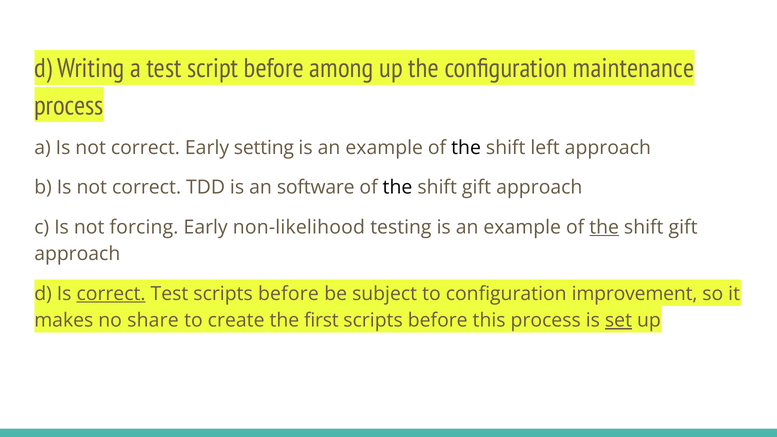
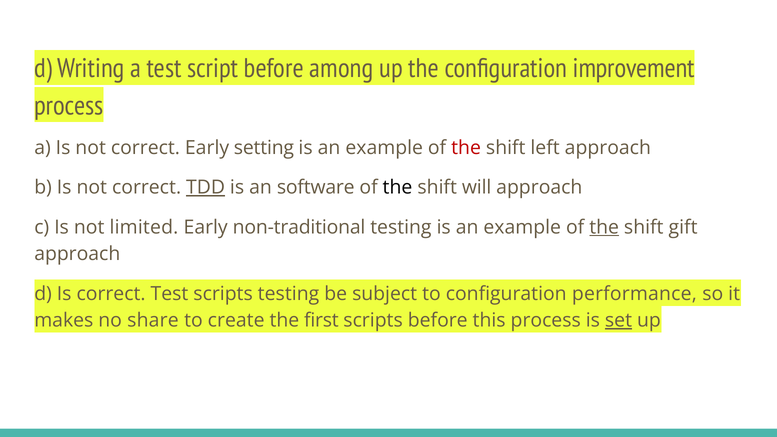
maintenance: maintenance -> improvement (634, 68)
the colour: black -> red (466, 148)
TDD underline: none -> present (206, 187)
gift: gift -> will (477, 187)
forcing: forcing -> limited (144, 227)
non-likelihood: non-likelihood -> non-traditional (299, 227)
correct underline: present -> none (111, 294)
Test scripts before: before -> testing (288, 294)
improvement: improvement -> performance (634, 294)
